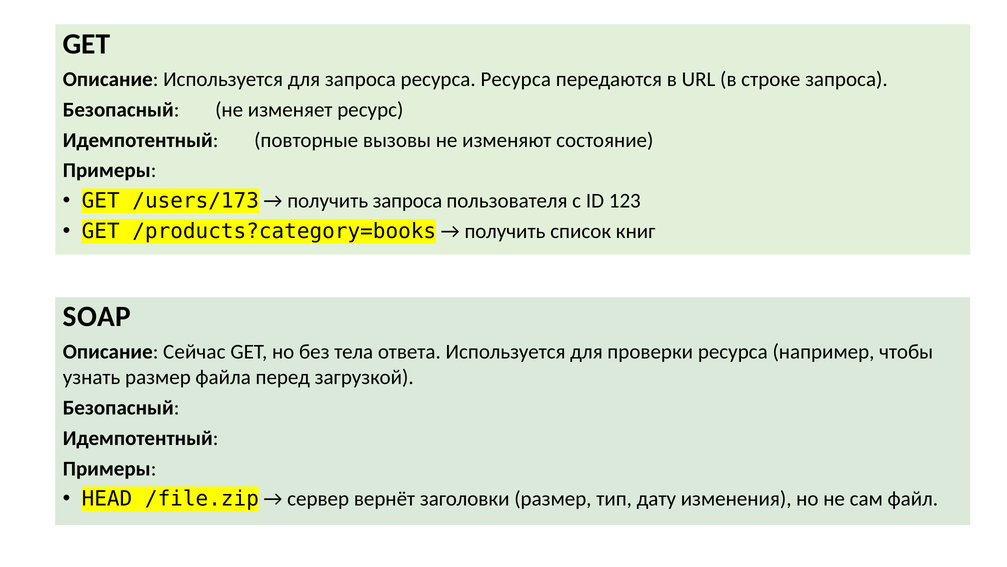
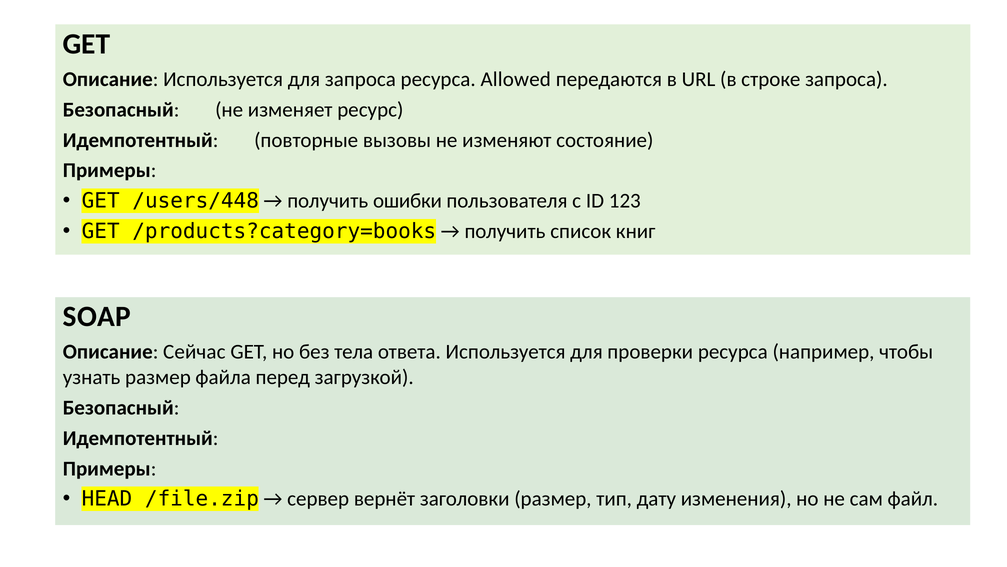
ресурса Ресурса: Ресурса -> Allowed (516, 79)
/users/173: /users/173 -> /users/448 (196, 201)
получить запроса: запроса -> ошибки (407, 201)
